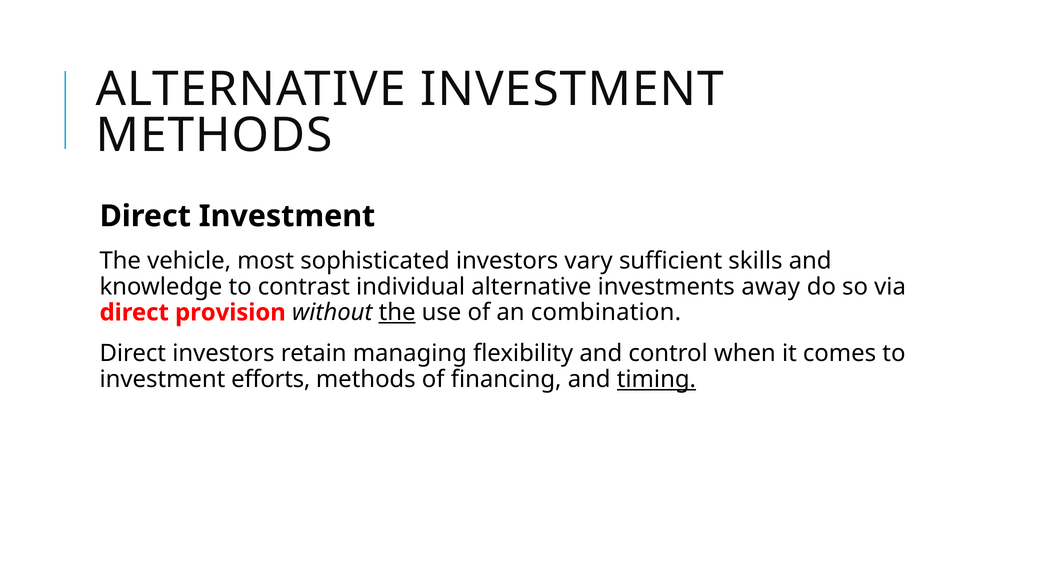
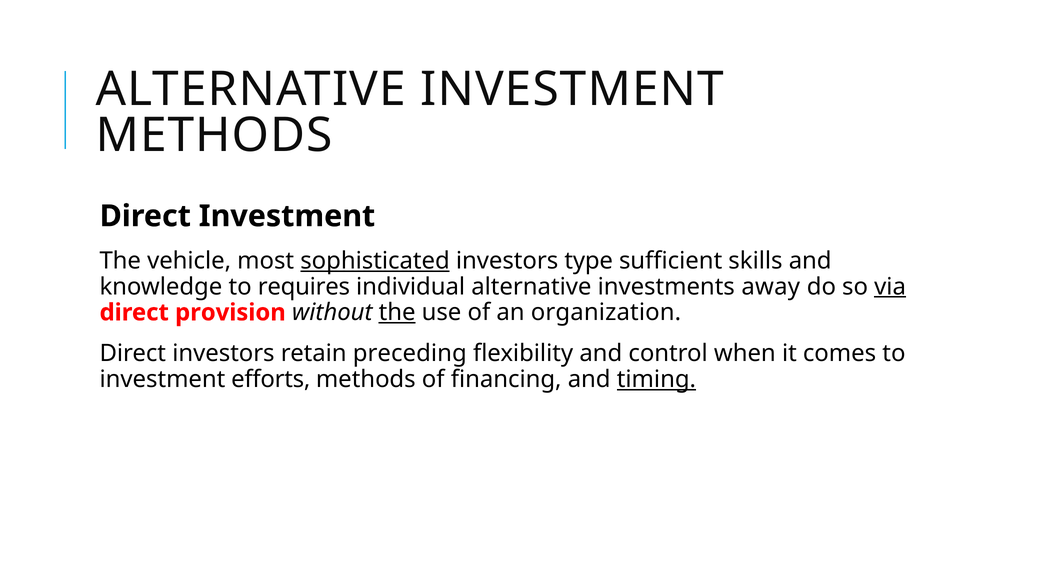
sophisticated underline: none -> present (375, 261)
vary: vary -> type (589, 261)
contrast: contrast -> requires (304, 287)
via underline: none -> present (890, 287)
combination: combination -> organization (606, 312)
managing: managing -> preceding (410, 353)
